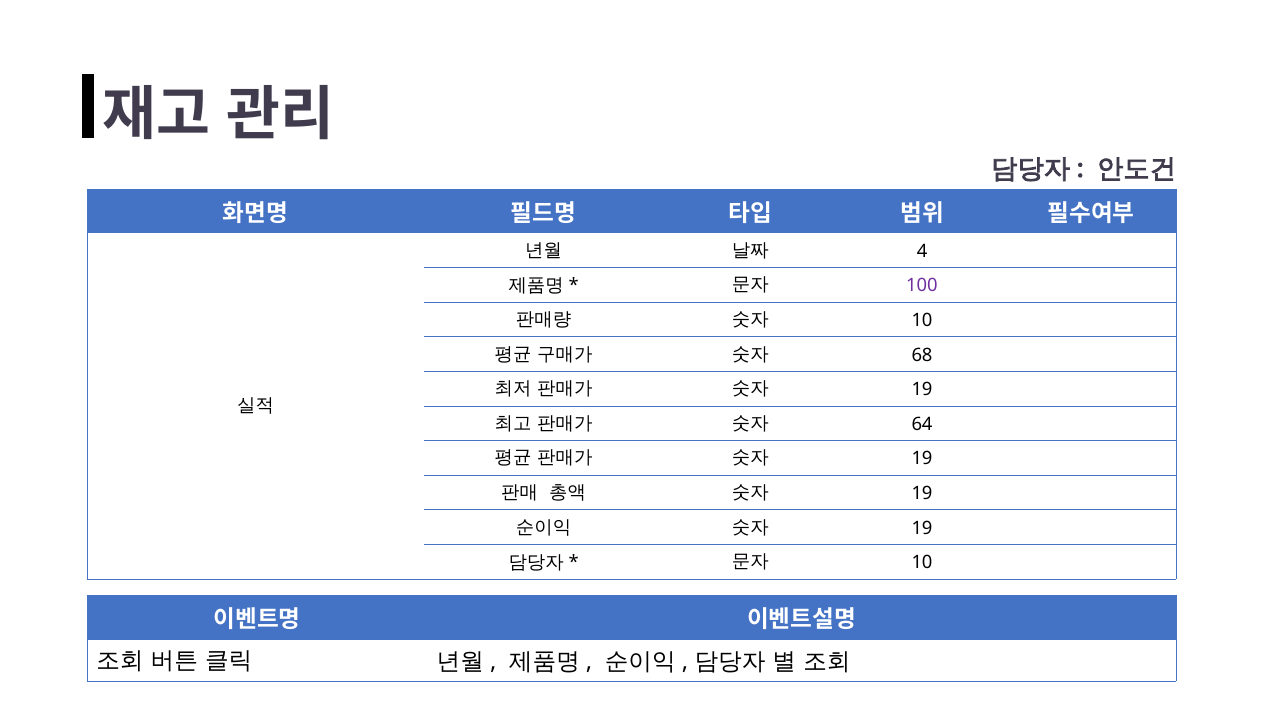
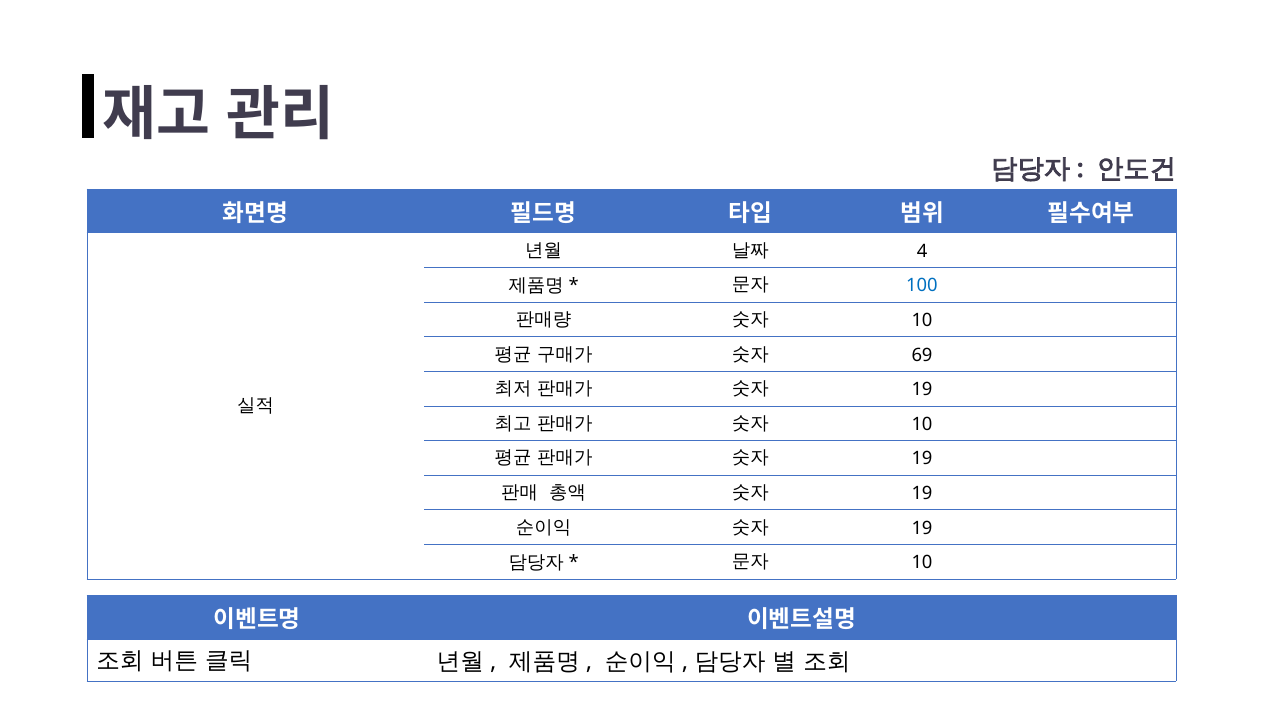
100 colour: purple -> blue (922, 286)
68: 68 -> 69 (922, 355)
64: 64 -> 10 (922, 424)
